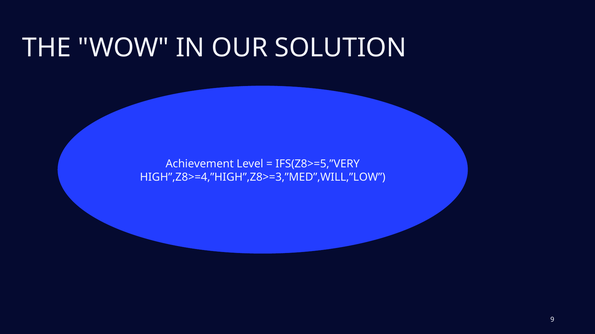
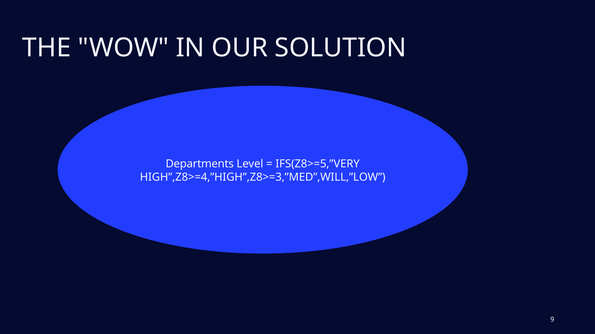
Achievement: Achievement -> Departments (200, 164)
